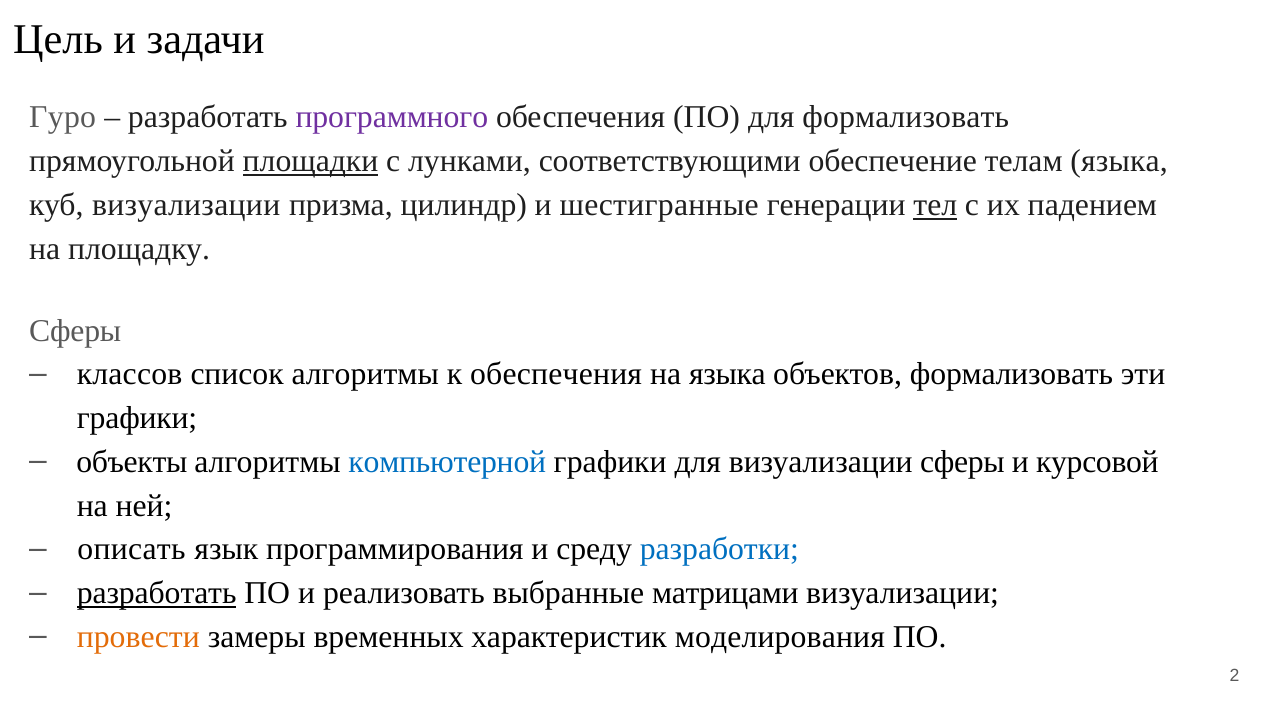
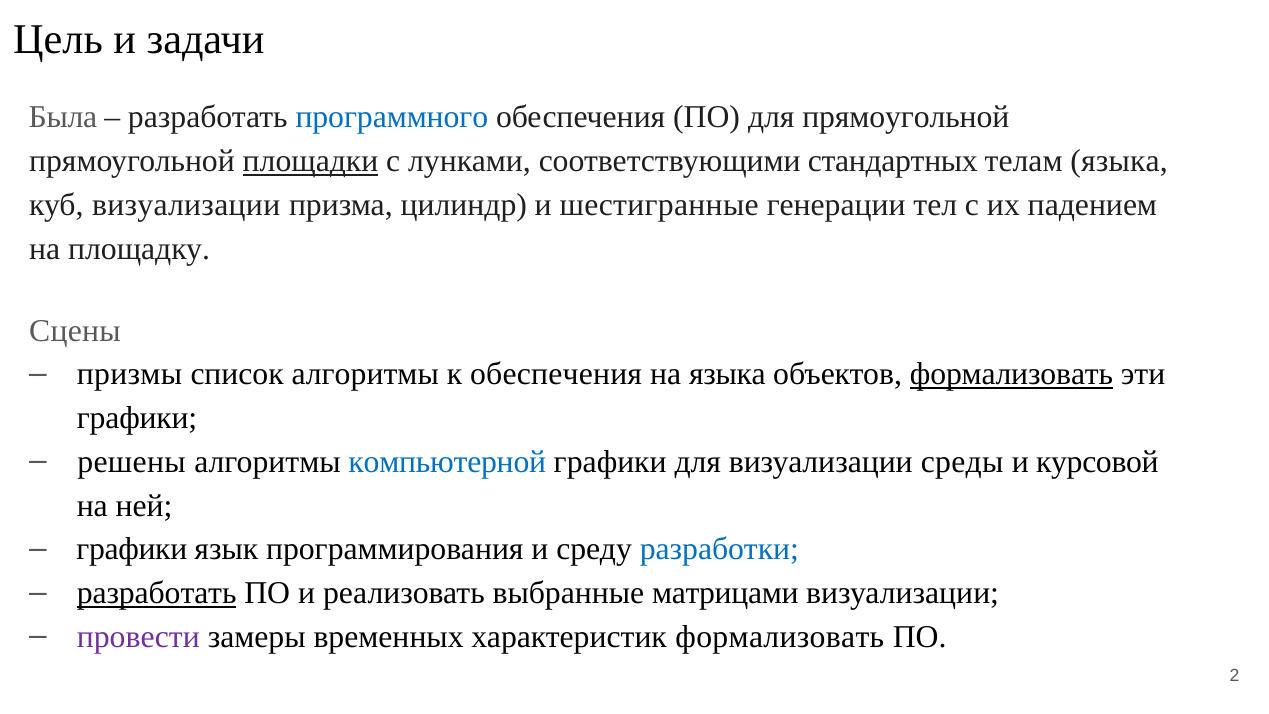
Гуро: Гуро -> Была (63, 117)
программного colour: purple -> blue (392, 117)
для формализовать: формализовать -> прямоугольной (906, 117)
обеспечение: обеспечение -> стандартных (893, 161)
тел underline: present -> none (935, 205)
Сферы: Сферы -> Сцены (75, 331)
классов: классов -> призмы (130, 374)
формализовать underline: none -> present (1012, 374)
объекты: объекты -> решены (132, 462)
визуализации сферы: сферы -> среды (962, 462)
описать: описать -> графики (132, 549)
провести colour: orange -> purple (138, 637)
характеристик моделирования: моделирования -> формализовать (780, 637)
